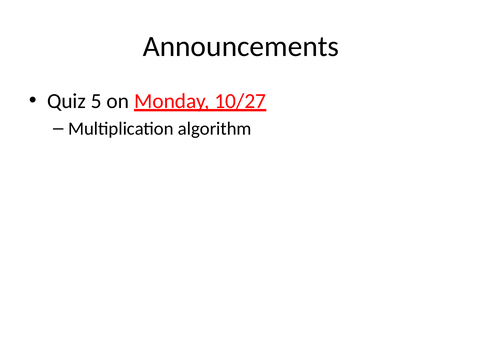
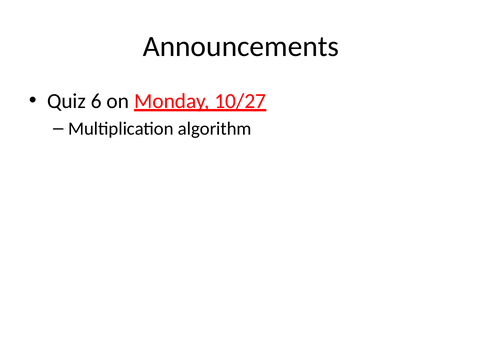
5: 5 -> 6 (96, 101)
